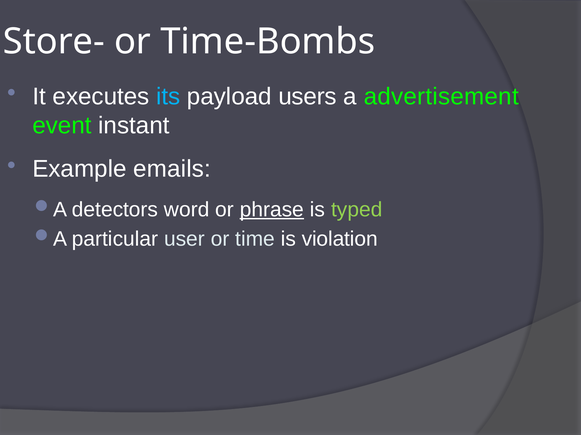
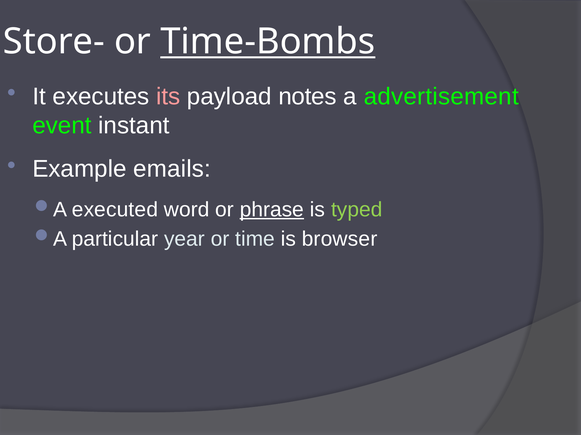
Time-Bombs underline: none -> present (268, 42)
its colour: light blue -> pink (168, 97)
users: users -> notes (308, 97)
detectors: detectors -> executed (115, 210)
user: user -> year (184, 239)
violation: violation -> browser (340, 239)
